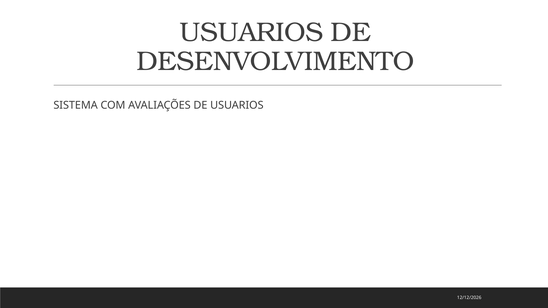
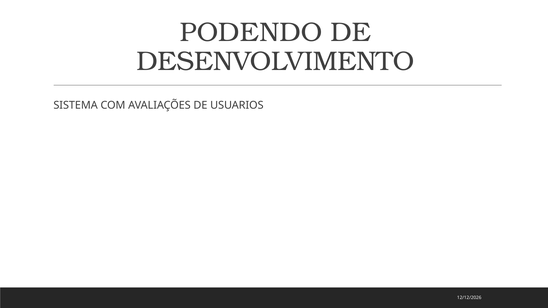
USUARIOS: USUARIOS -> PODENDO (251, 32)
